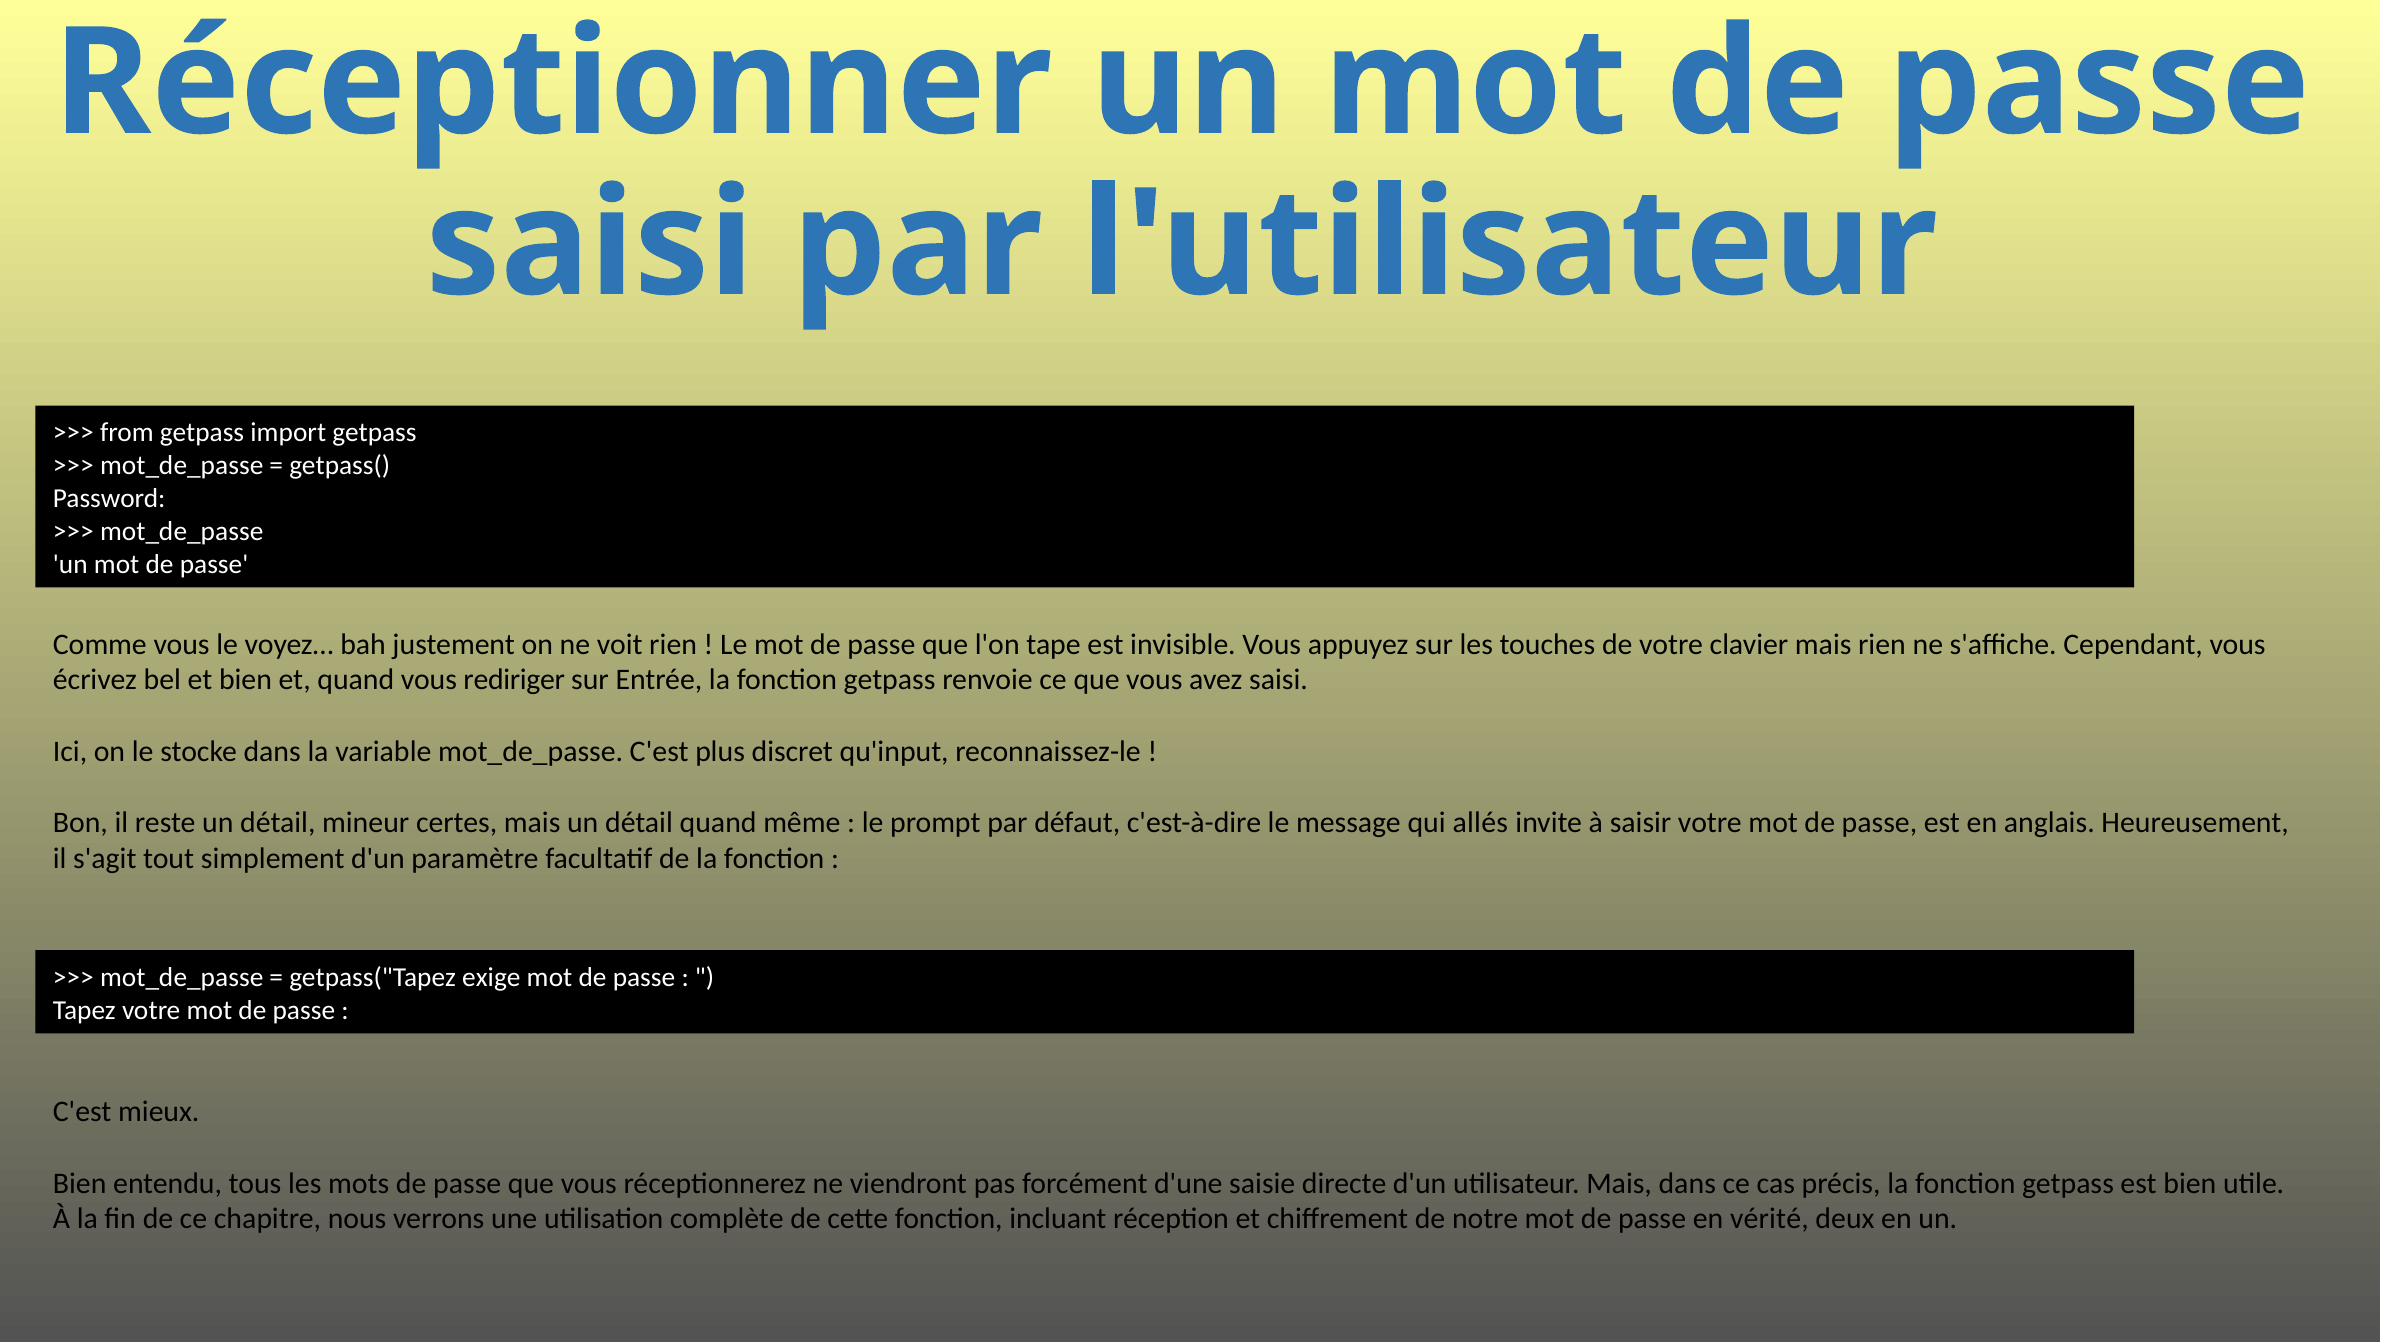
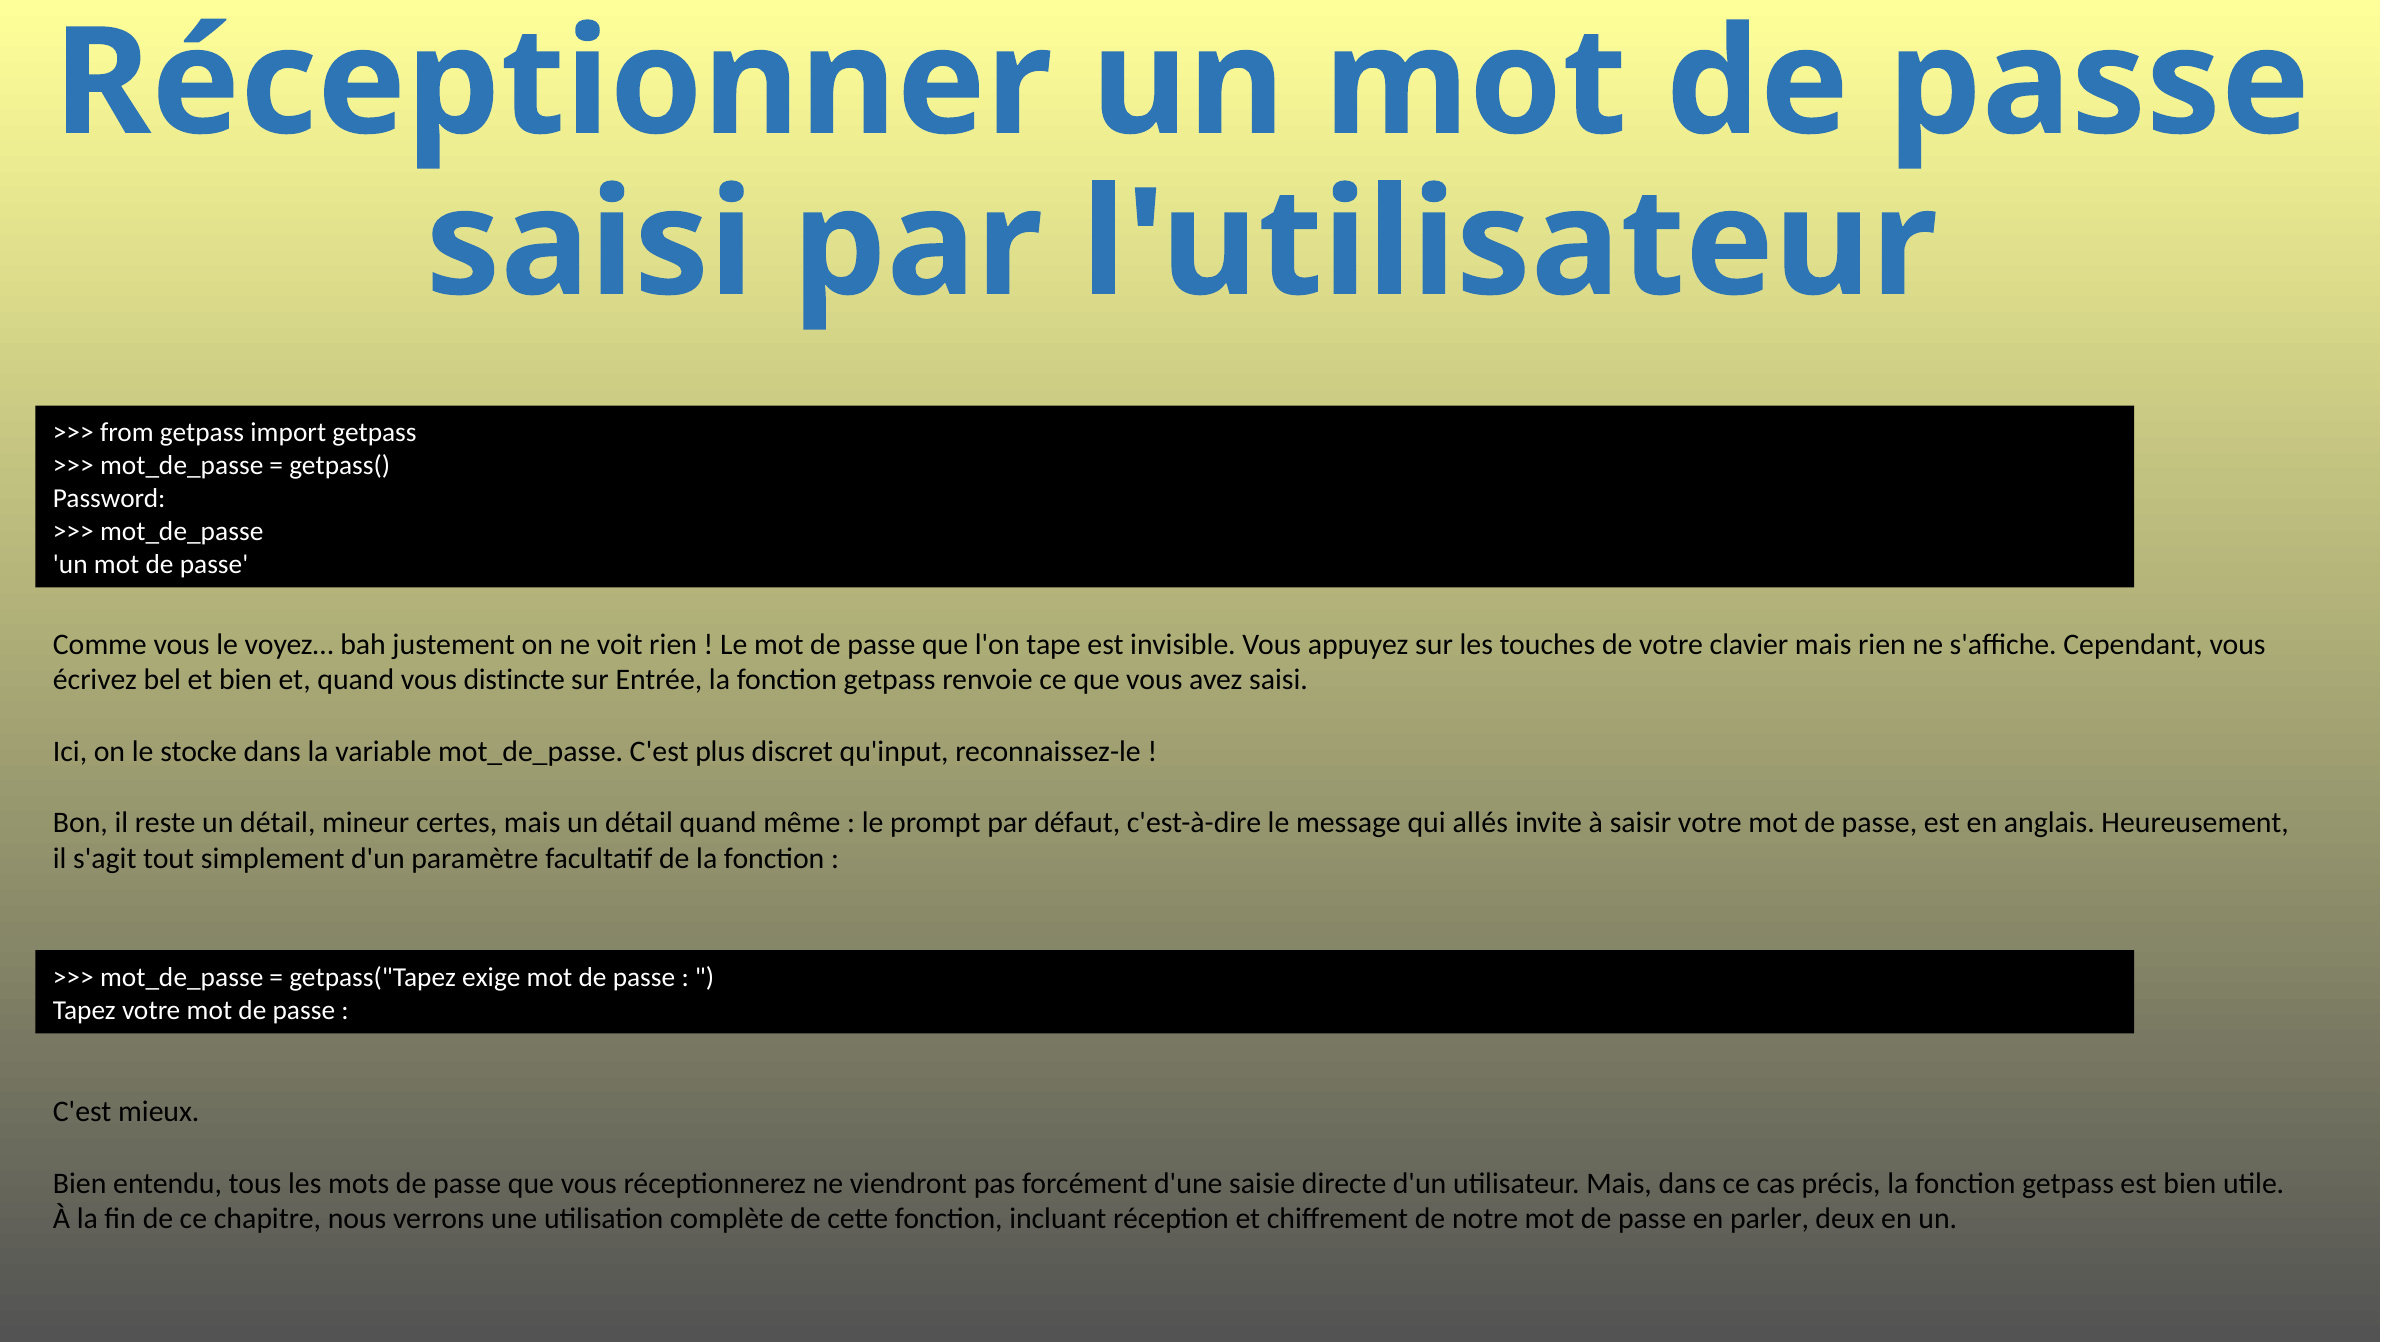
rediriger: rediriger -> distincte (514, 680)
vérité: vérité -> parler (1770, 1219)
